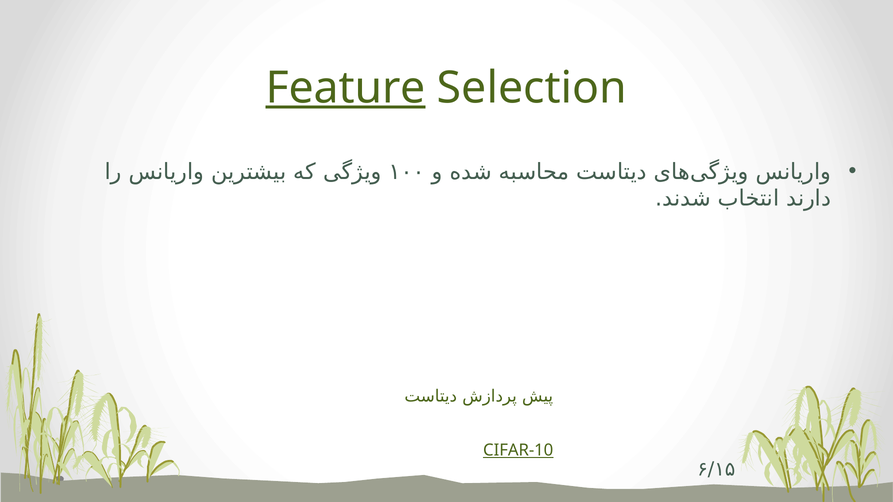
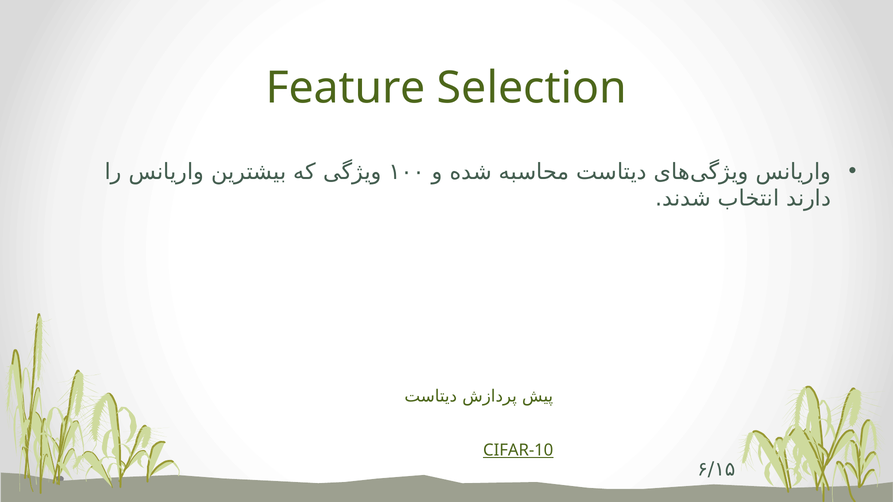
Feature underline: present -> none (346, 88)
